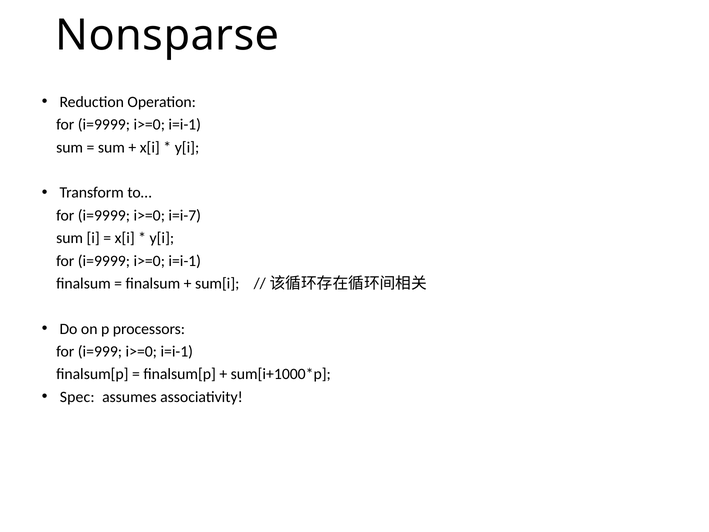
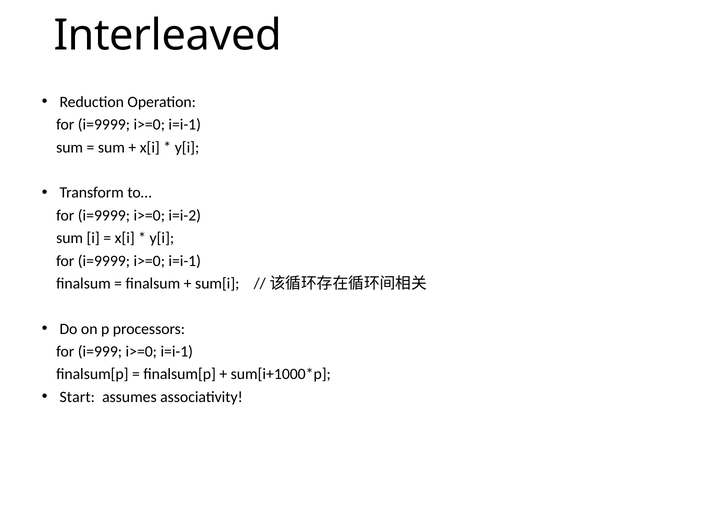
Nonsparse: Nonsparse -> Interleaved (168, 36)
i=i-7: i=i-7 -> i=i-2 (185, 215)
Spec: Spec -> Start (77, 397)
